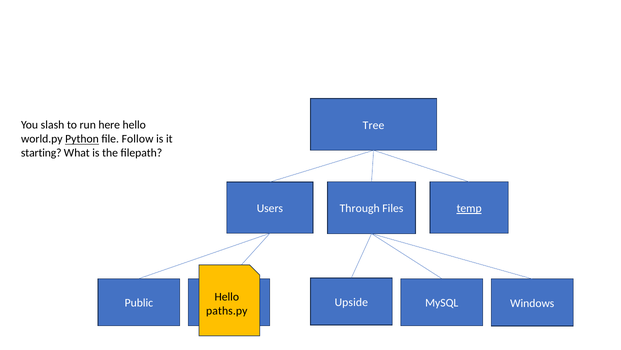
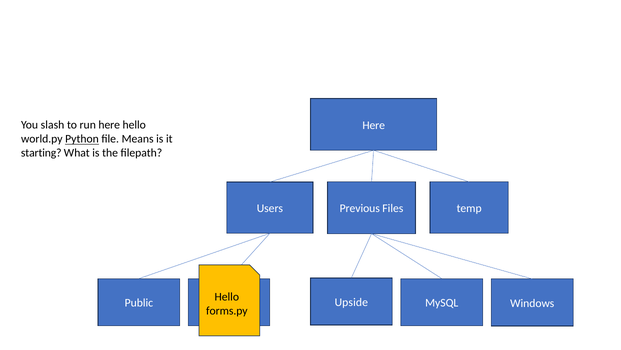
Tree: Tree -> Here (374, 125)
Follow: Follow -> Means (138, 139)
Through: Through -> Previous (360, 208)
temp underline: present -> none (469, 208)
paths.py: paths.py -> forms.py (227, 310)
